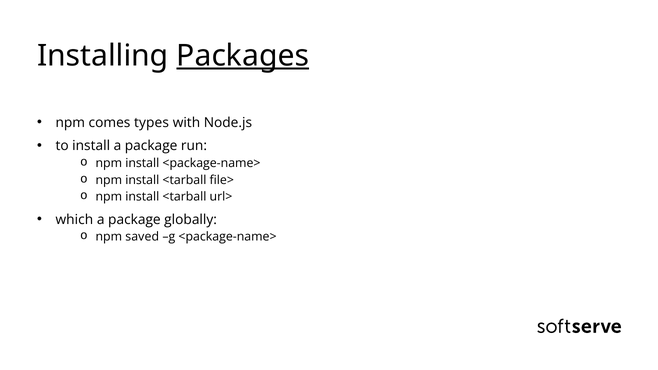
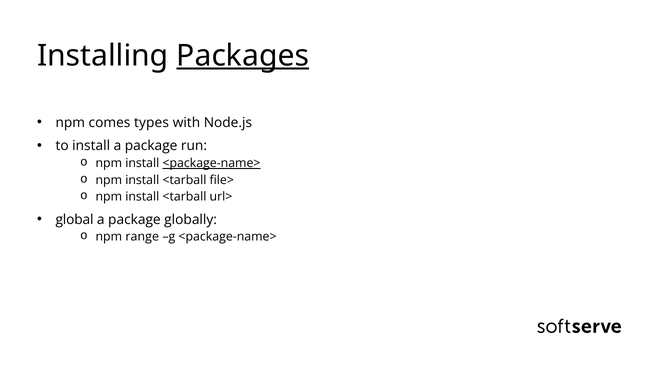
<package-name> underline: none -> present (211, 163)
which: which -> global (75, 220)
saved: saved -> range (142, 237)
